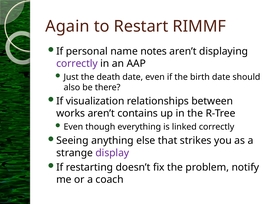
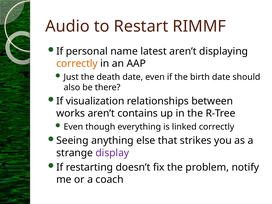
Again: Again -> Audio (68, 26)
notes: notes -> latest (154, 51)
correctly colour: purple -> orange (77, 63)
